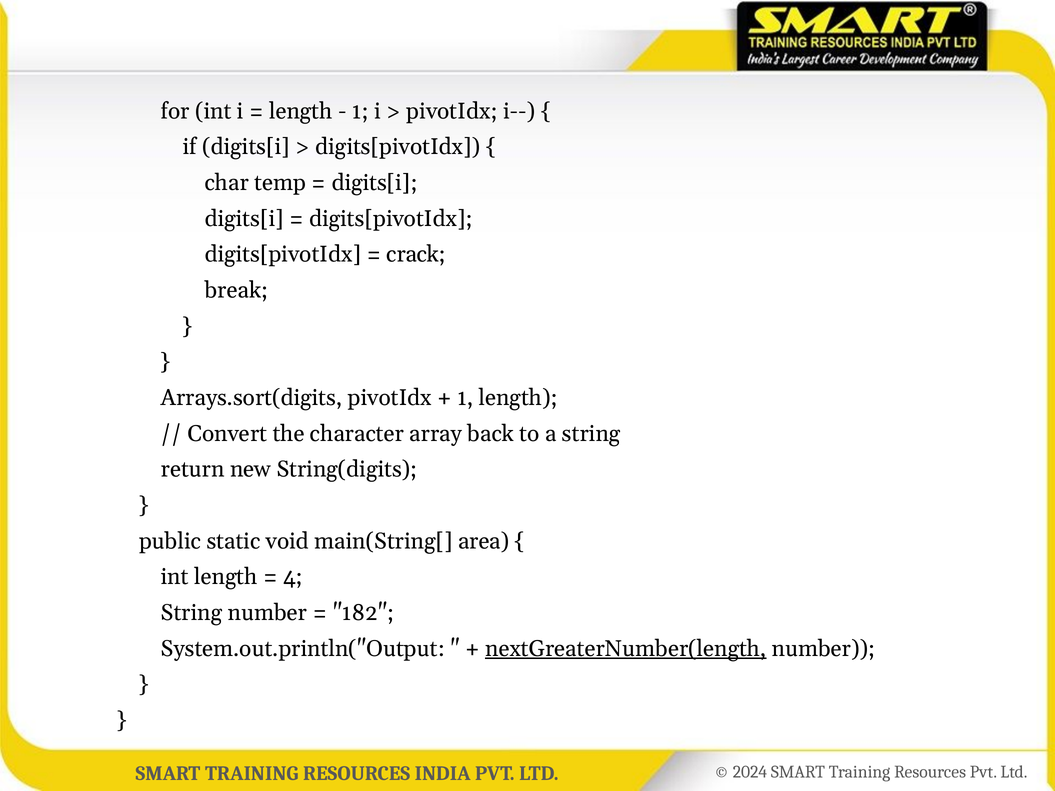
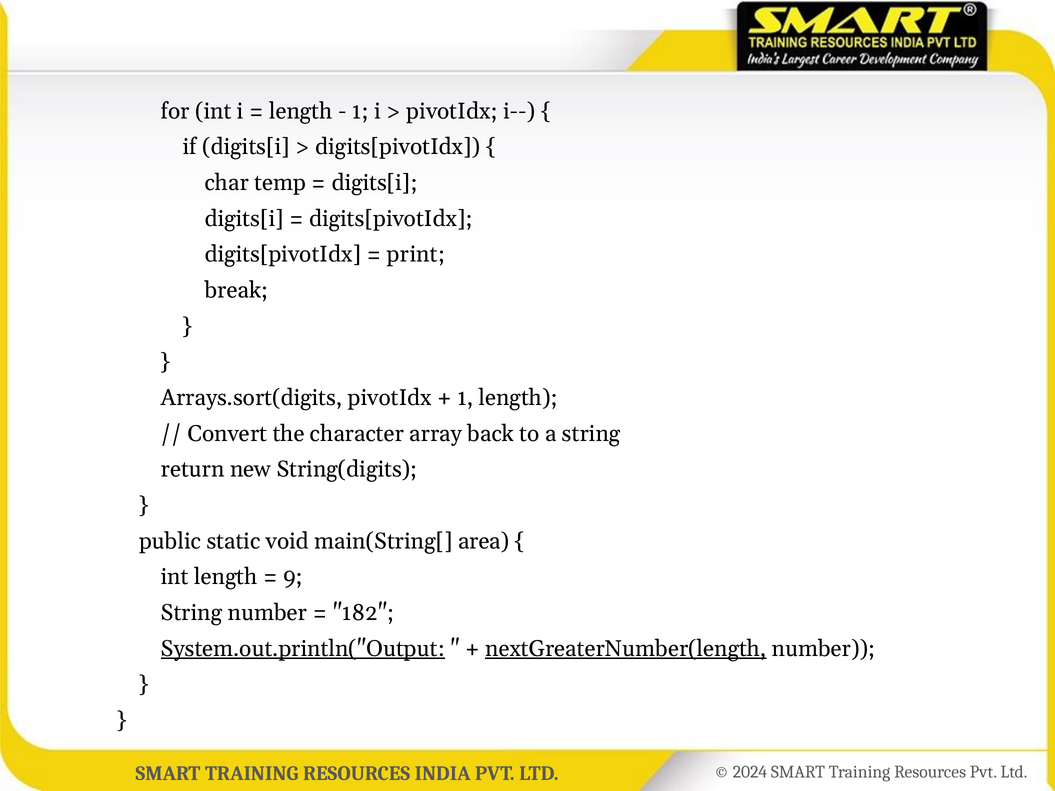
crack: crack -> print (416, 255)
4: 4 -> 9 (293, 577)
System.out.println("Output underline: none -> present (303, 649)
